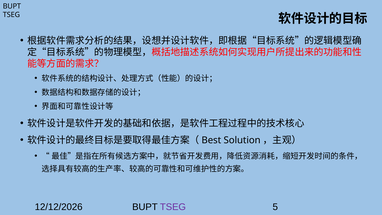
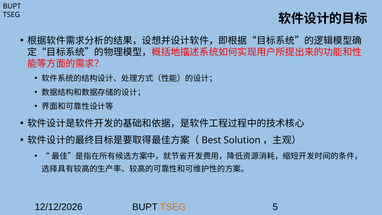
TSEG colour: purple -> orange (173, 207)
